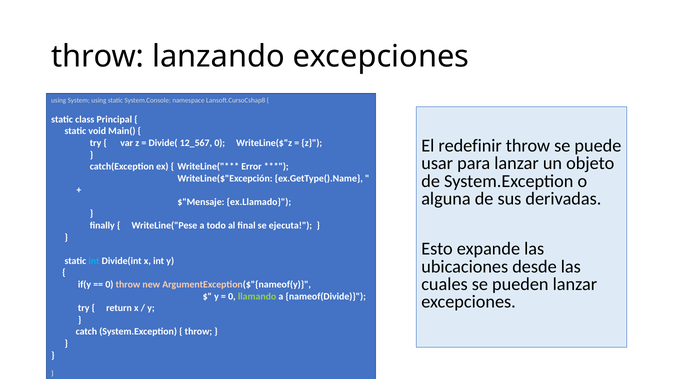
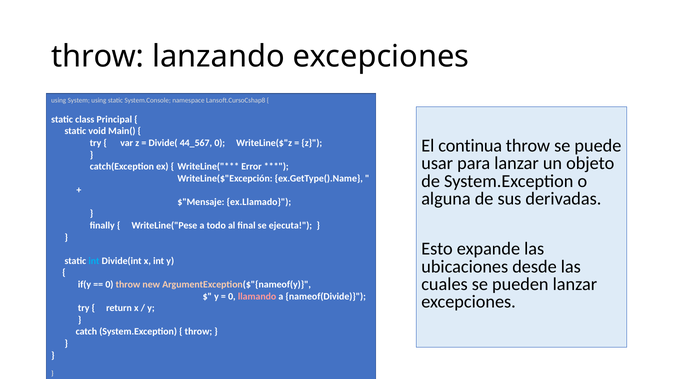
redefinir: redefinir -> continua (470, 145)
12_567: 12_567 -> 44_567 (196, 143)
llamando colour: light green -> pink (257, 296)
